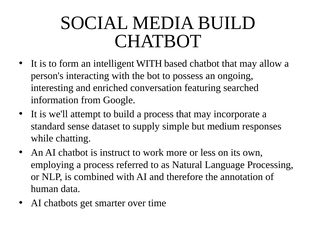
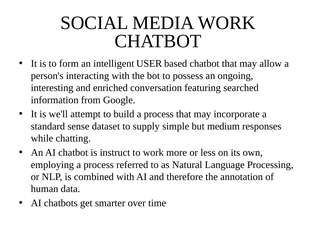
MEDIA BUILD: BUILD -> WORK (227, 23)
intelligent WITH: WITH -> USER (149, 64)
